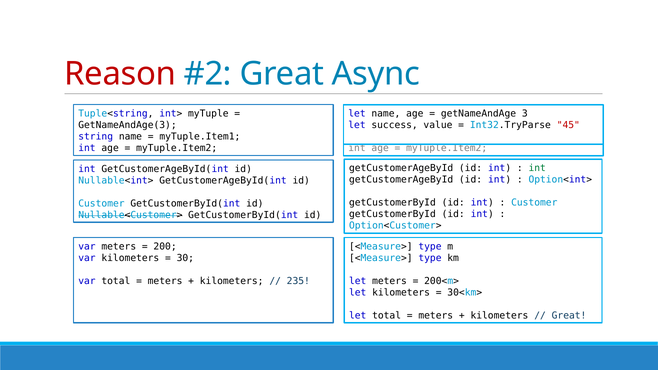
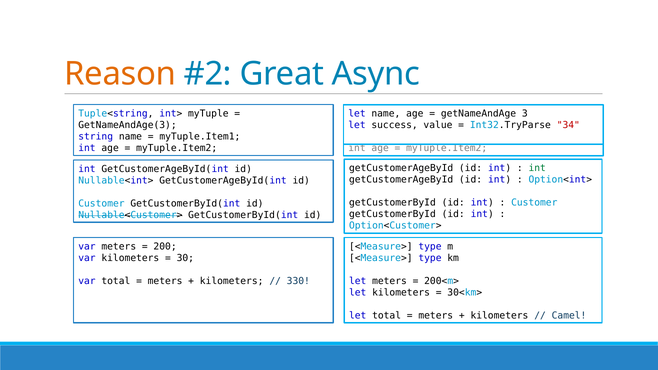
Reason colour: red -> orange (120, 74)
45: 45 -> 34 (568, 125)
235: 235 -> 330 (298, 281)
Great: Great -> Camel (569, 316)
